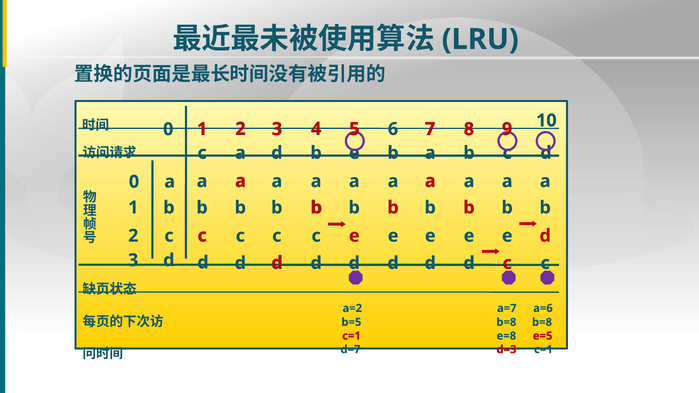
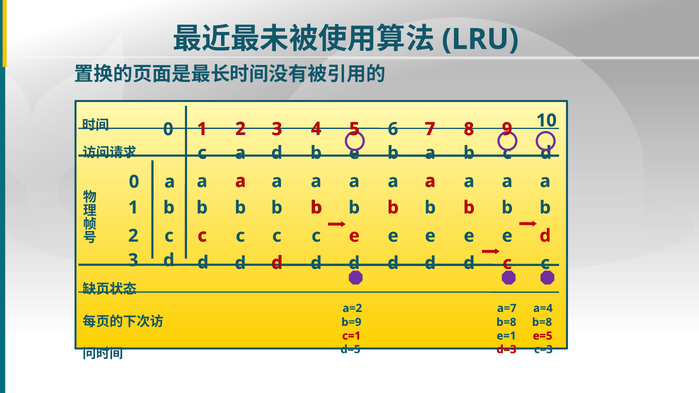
a=6: a=6 -> a=4 (543, 308)
b=5: b=5 -> b=9 (351, 322)
e=8: e=8 -> e=1 (506, 336)
d=7: d=7 -> d=5 (350, 350)
c=1: c=1 -> c=3 (543, 350)
